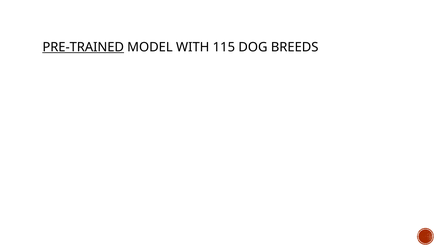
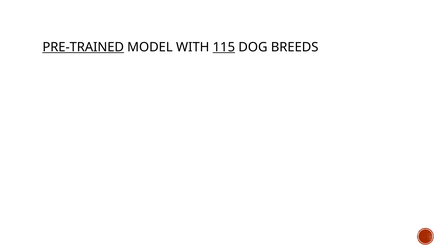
115 underline: none -> present (224, 47)
